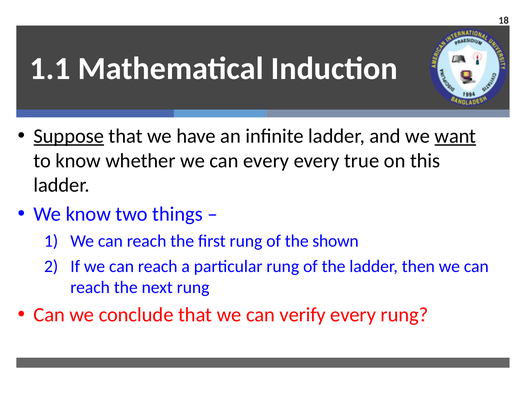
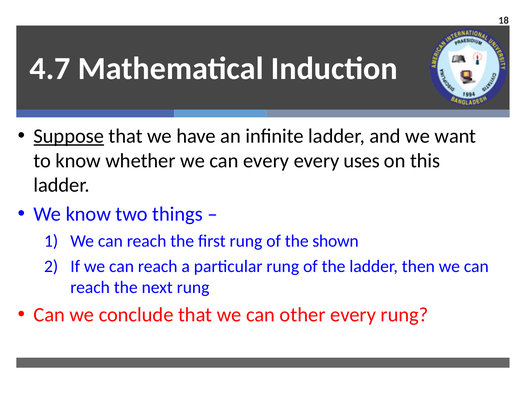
1.1: 1.1 -> 4.7 (50, 69)
want underline: present -> none (455, 136)
true: true -> uses (362, 161)
verify: verify -> other (303, 315)
